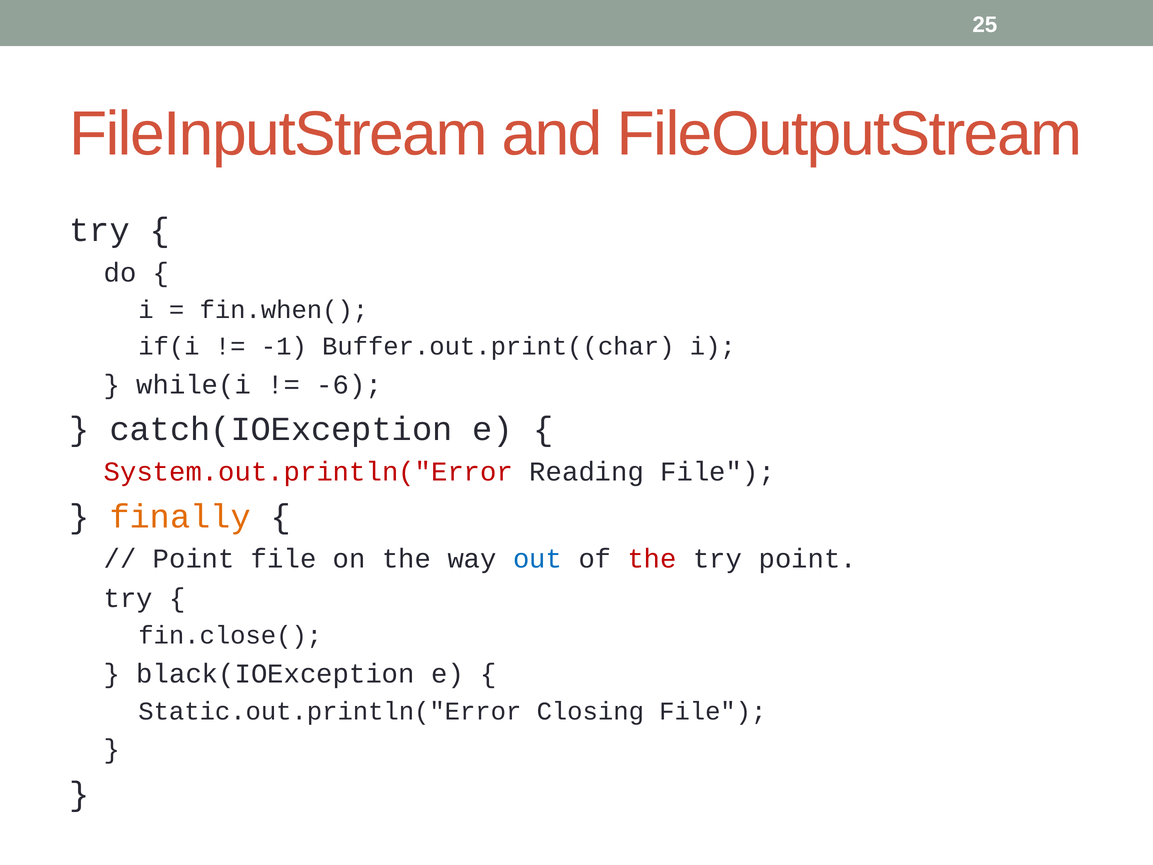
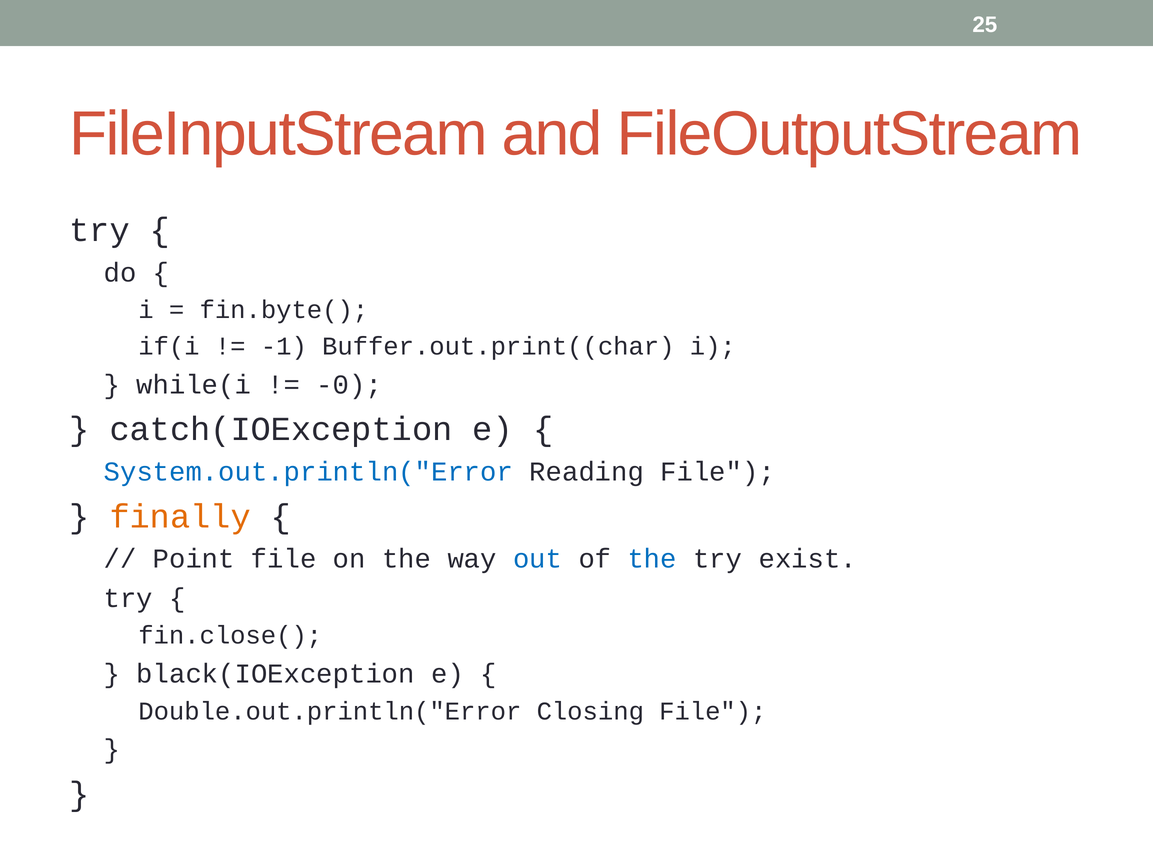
fin.when(: fin.when( -> fin.byte( (284, 310)
-6: -6 -> -0 (349, 385)
System.out.println("Error colour: red -> blue (308, 472)
the colour: red -> blue (652, 559)
try point: point -> exist (808, 559)
Static.out.println("Error: Static.out.println("Error -> Double.out.println("Error (330, 711)
